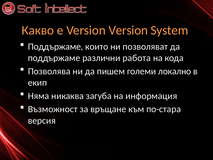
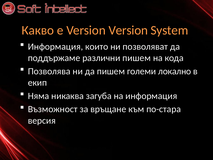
Поддържаме: Поддържаме -> Информация (55, 46)
различни работа: работа -> пишем (137, 58)
